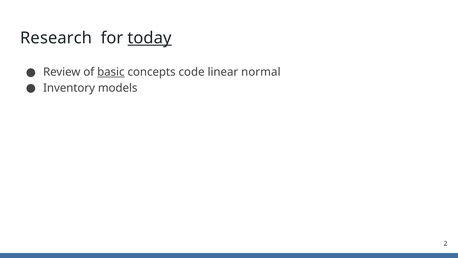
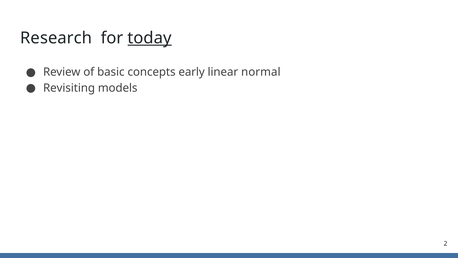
basic underline: present -> none (111, 72)
code: code -> early (192, 72)
Inventory: Inventory -> Revisiting (69, 88)
